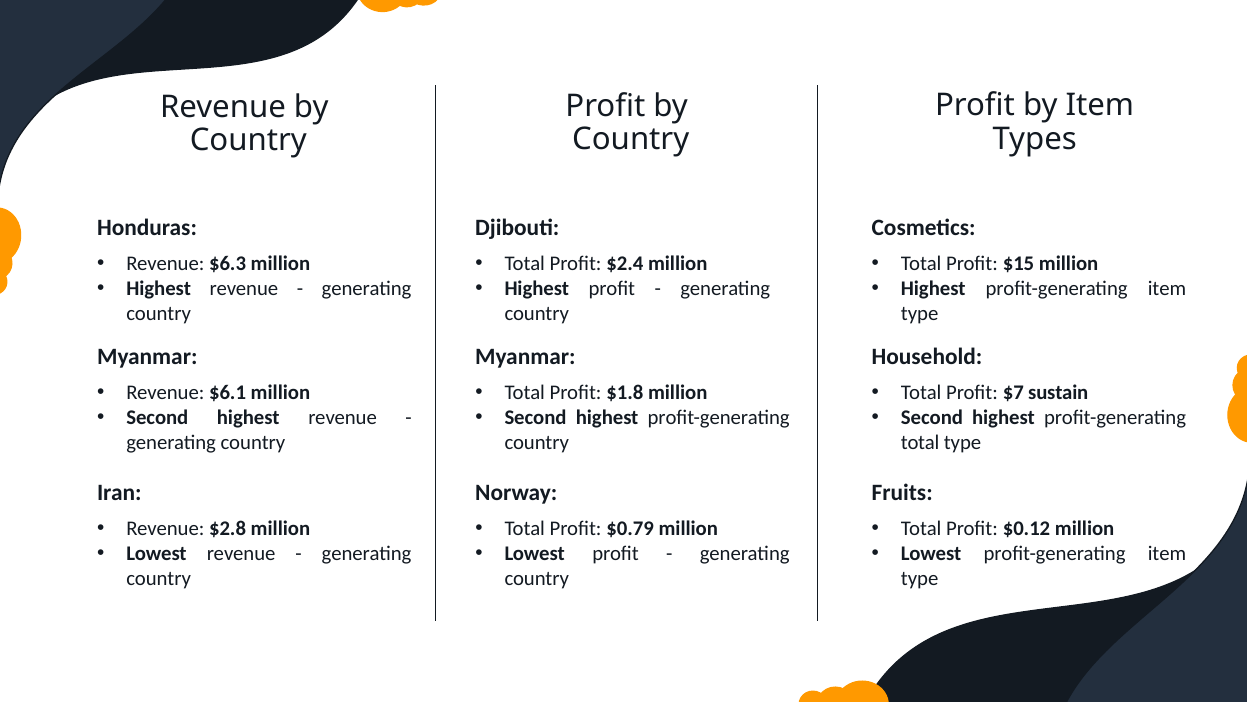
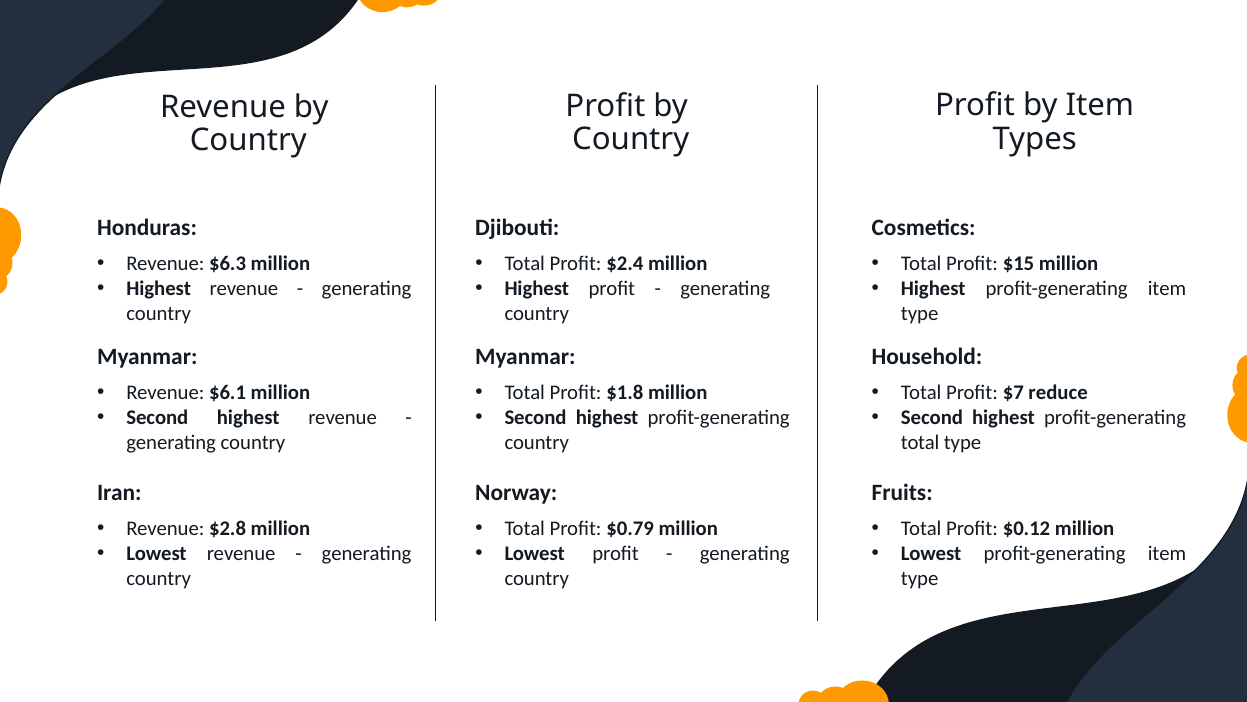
sustain: sustain -> reduce (1058, 393)
